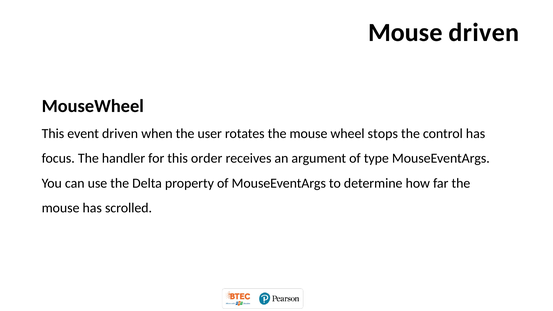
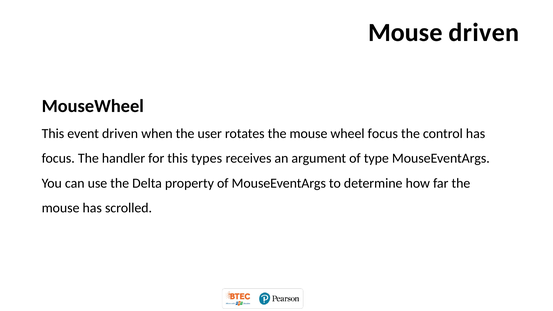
wheel stops: stops -> focus (383, 133)
order: order -> types (207, 158)
